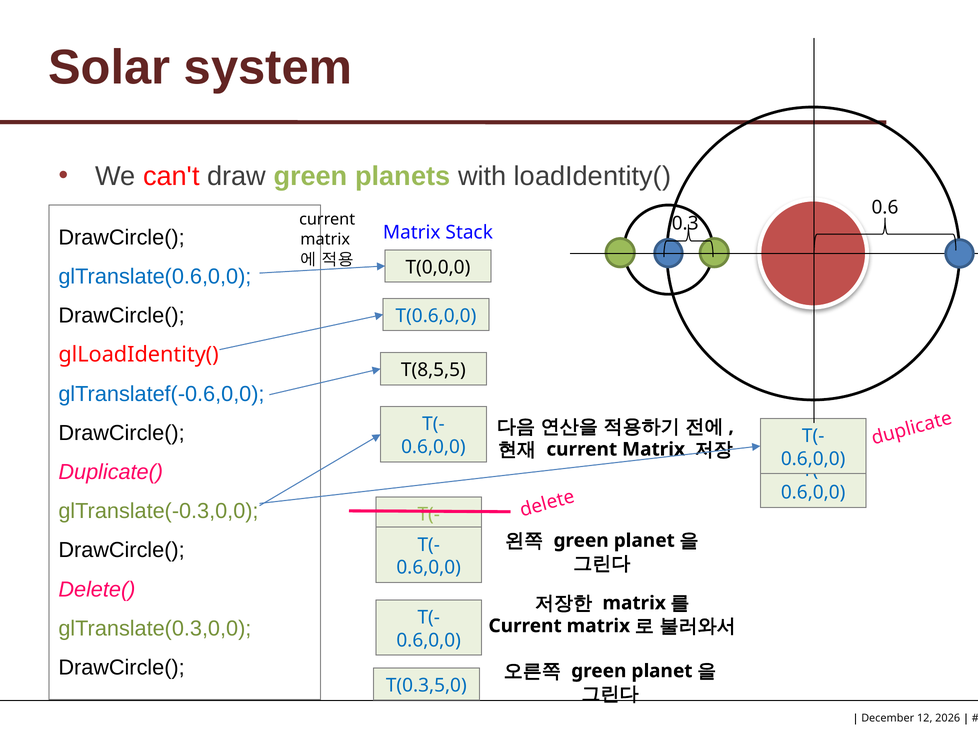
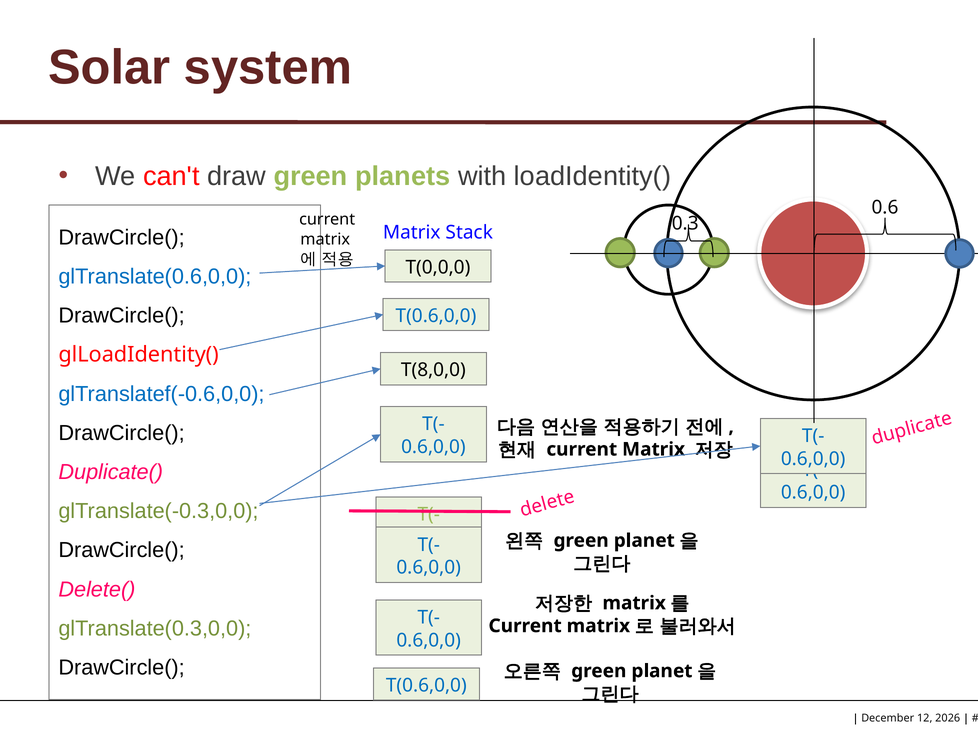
T(8,5,5: T(8,5,5 -> T(8,0,0 (433, 370)
T(0.3,5,0: T(0.3,5,0 -> T(0.6,0,0 (426, 685)
